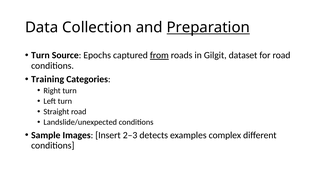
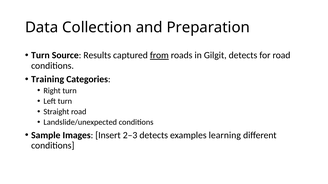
Preparation underline: present -> none (208, 28)
Epochs: Epochs -> Results (97, 55)
Gilgit dataset: dataset -> detects (243, 55)
complex: complex -> learning (225, 136)
